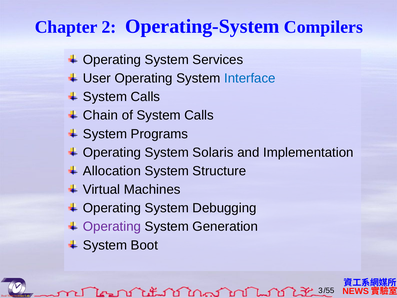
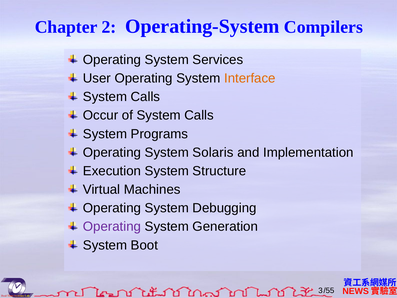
Interface colour: blue -> orange (250, 78)
Chain: Chain -> Occur (101, 115)
Allocation: Allocation -> Execution (112, 171)
